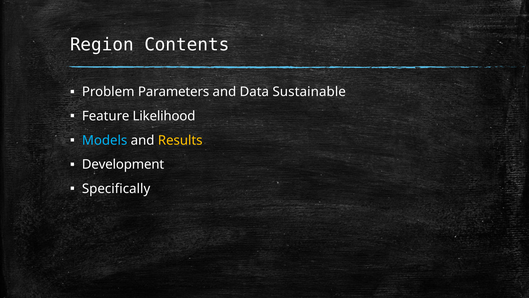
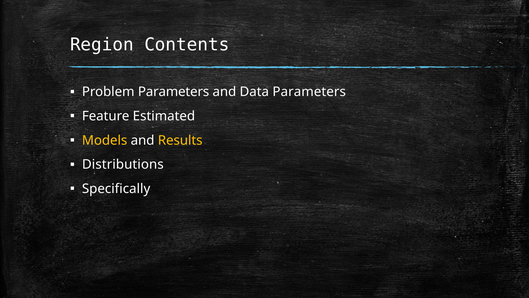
Data Sustainable: Sustainable -> Parameters (309, 92)
Likelihood: Likelihood -> Estimated (164, 116)
Models colour: light blue -> yellow (105, 140)
Development: Development -> Distributions (123, 164)
